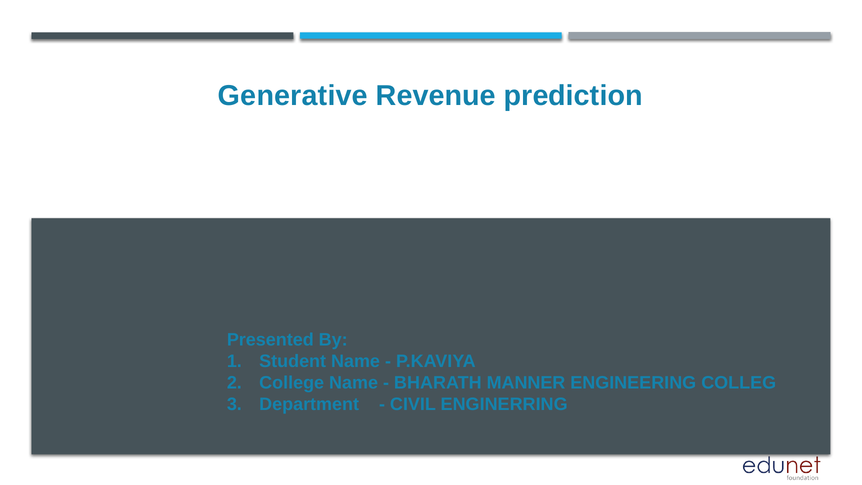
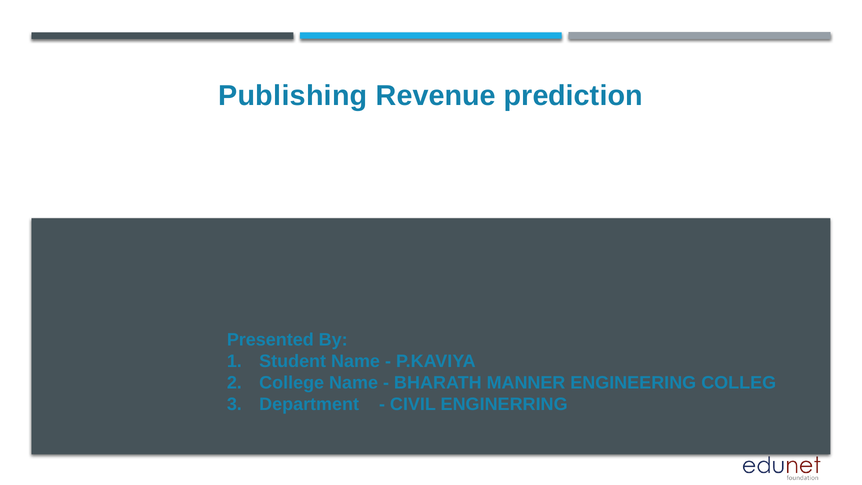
Generative: Generative -> Publishing (293, 96)
